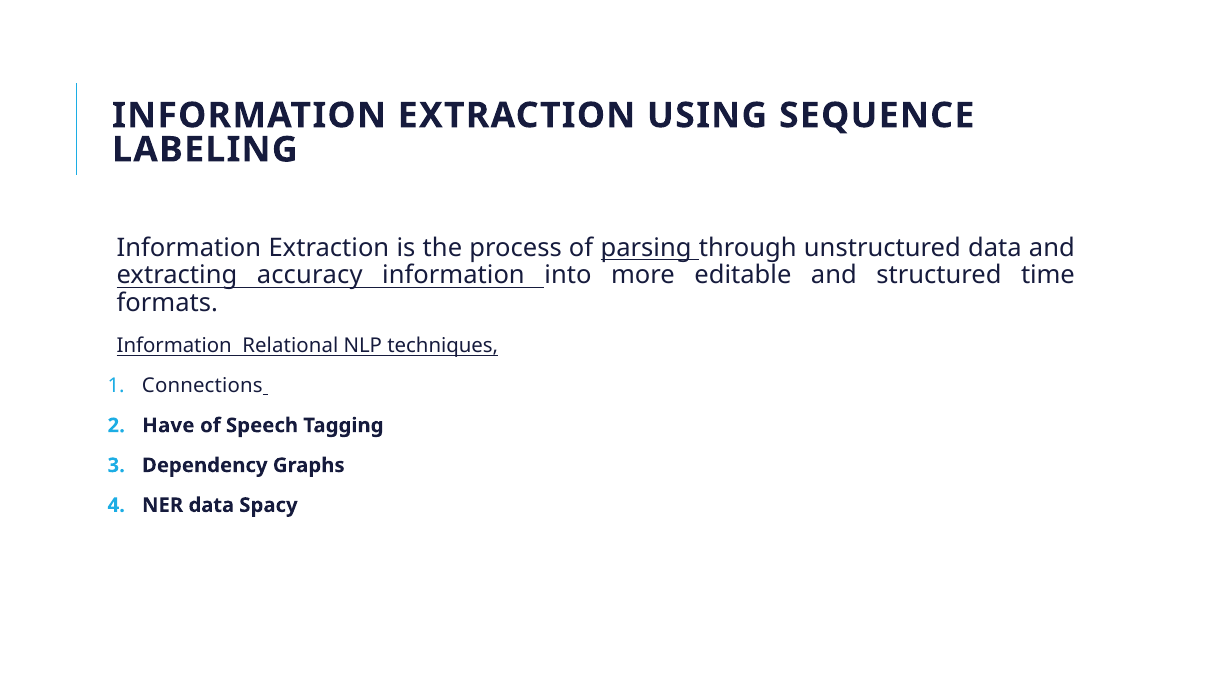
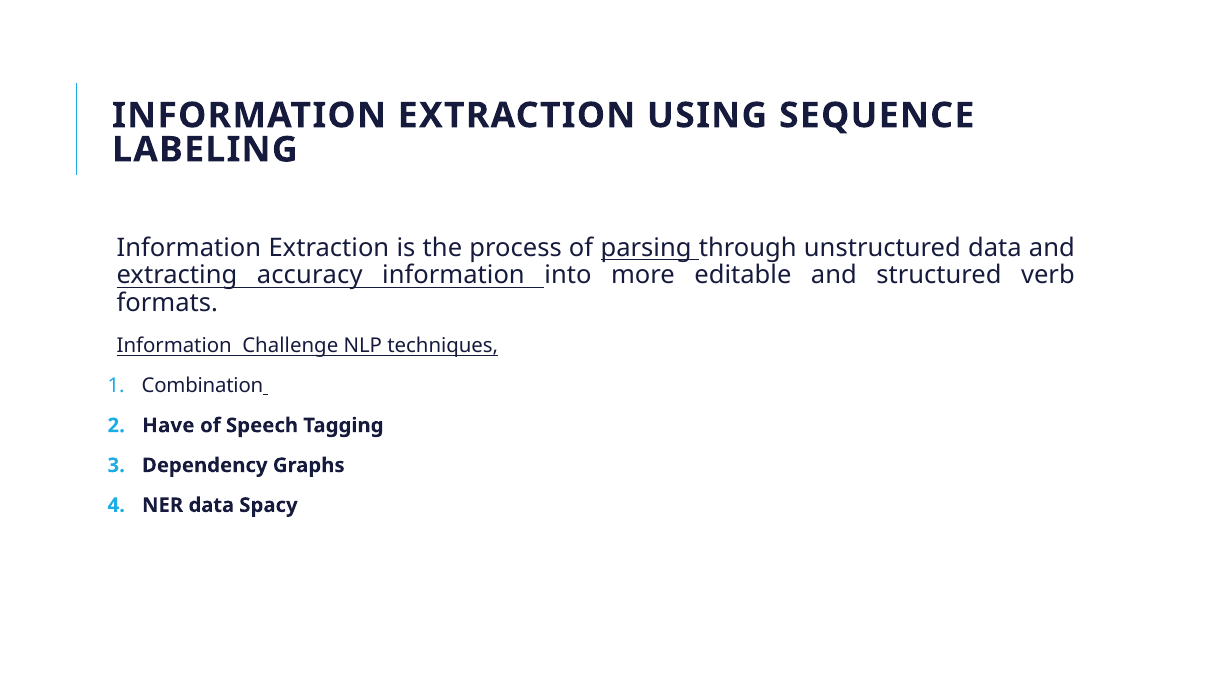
time: time -> verb (1048, 276)
Relational: Relational -> Challenge (290, 346)
Connections: Connections -> Combination (202, 386)
